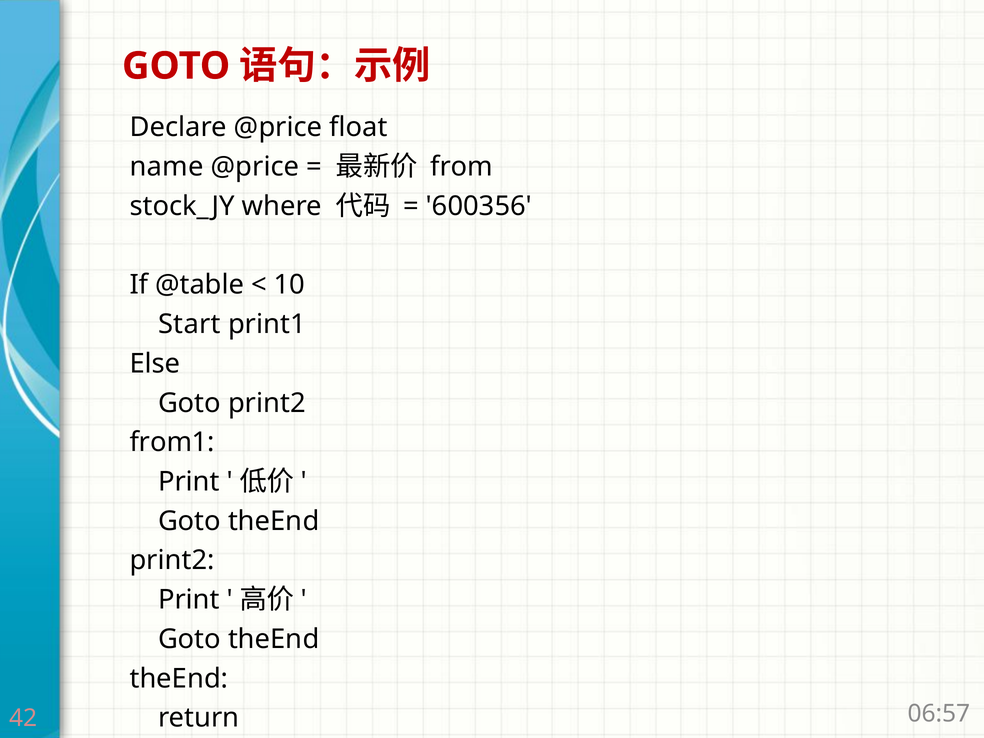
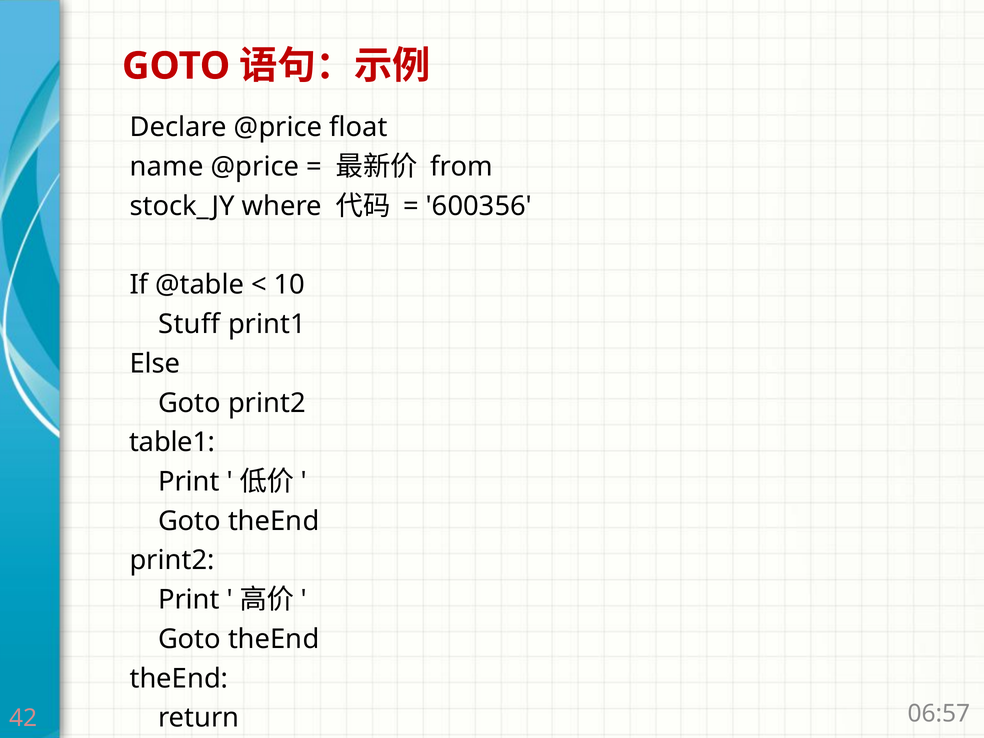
Start: Start -> Stuff (189, 324)
from1: from1 -> table1 (172, 442)
